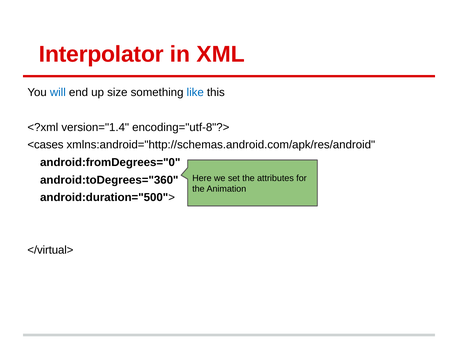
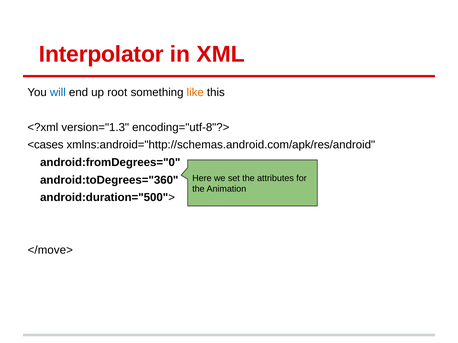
size: size -> root (117, 92)
like colour: blue -> orange (195, 92)
version="1.4: version="1.4 -> version="1.3 (95, 128)
</virtual>: </virtual> -> </move> (50, 250)
